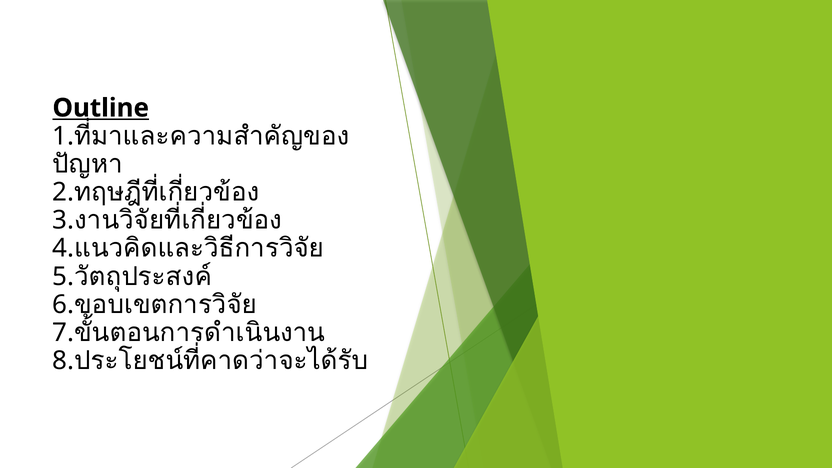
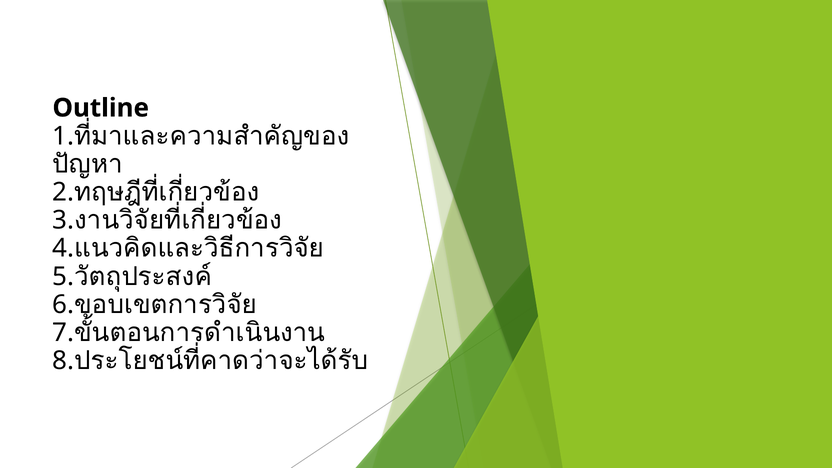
Outline underline: present -> none (101, 108)
